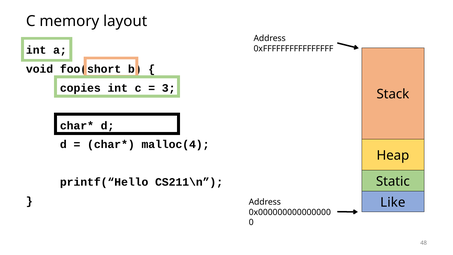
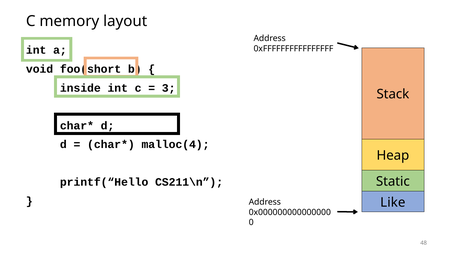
copies: copies -> inside (80, 88)
